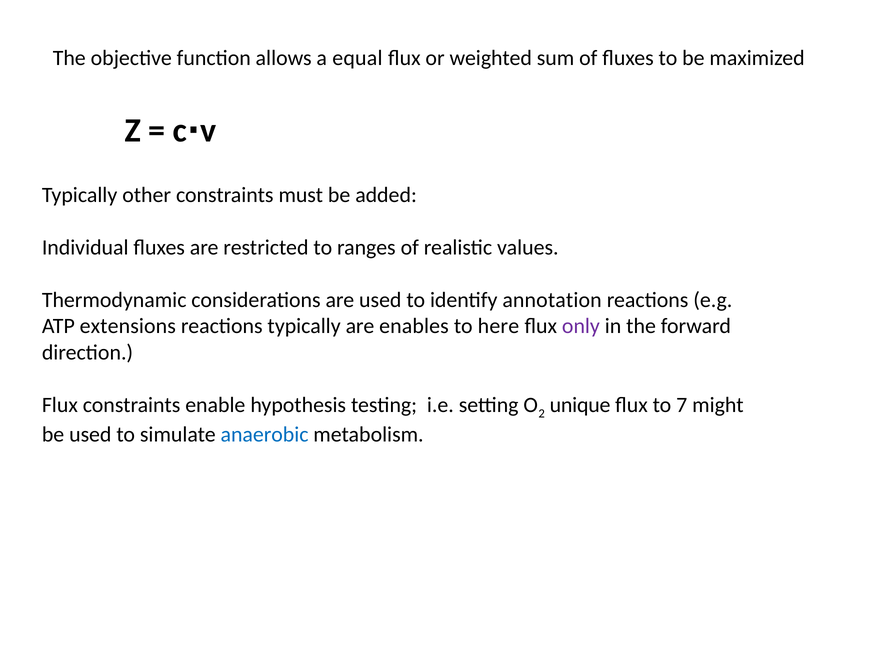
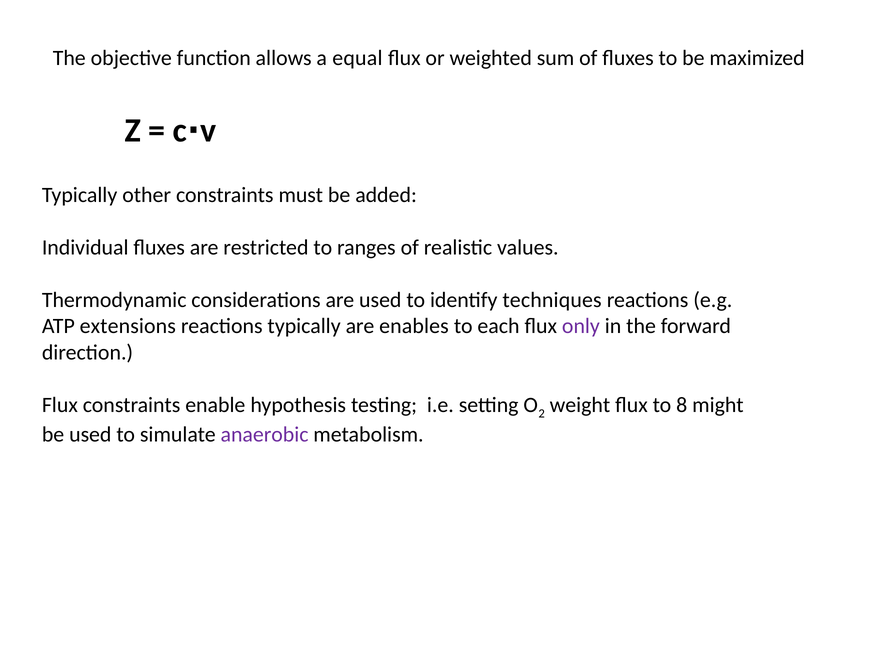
annotation: annotation -> techniques (552, 300)
here: here -> each (499, 326)
unique: unique -> weight (580, 405)
7: 7 -> 8 (682, 405)
anaerobic colour: blue -> purple (265, 435)
